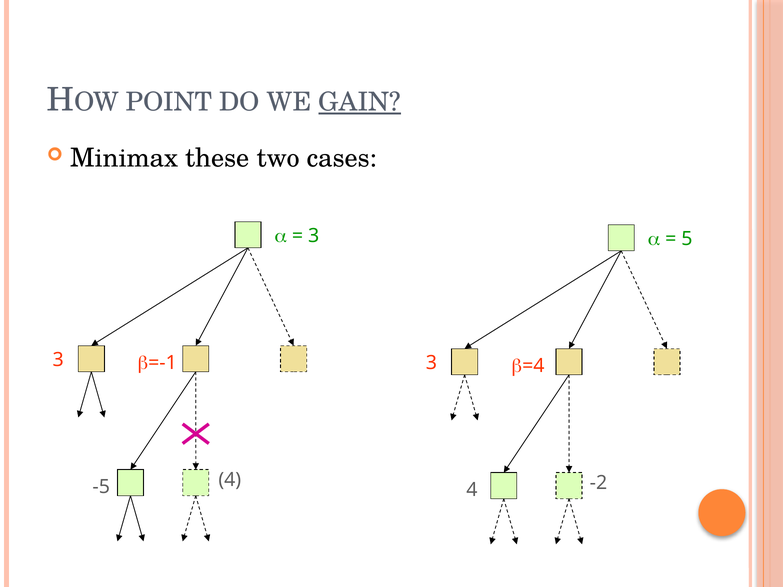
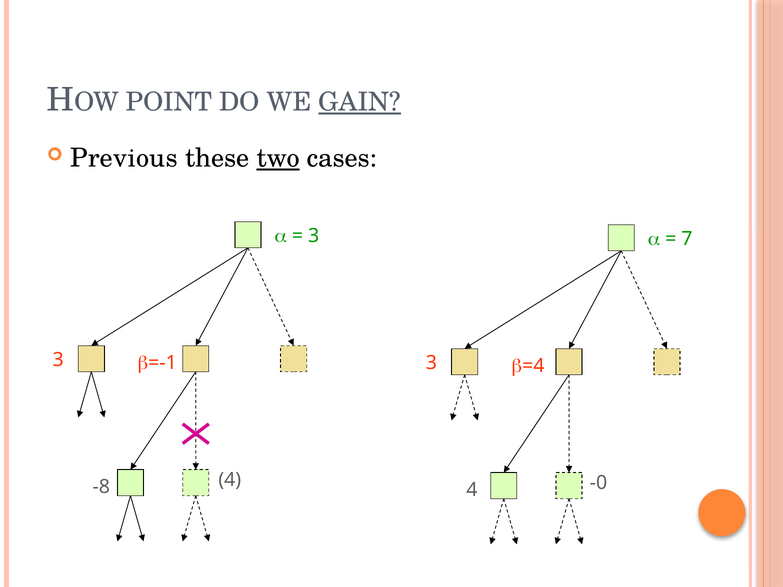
Minimax: Minimax -> Previous (124, 158)
two underline: none -> present (278, 158)
5: 5 -> 7 (687, 239)
-2: -2 -> -0 (598, 483)
-5: -5 -> -8 (101, 487)
